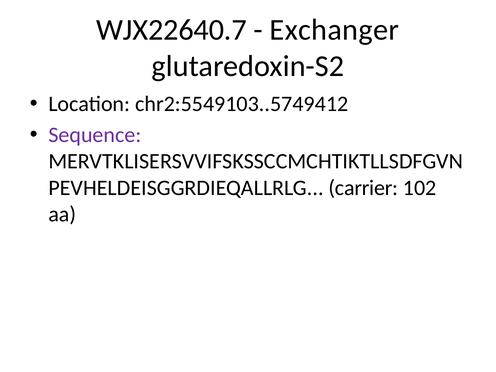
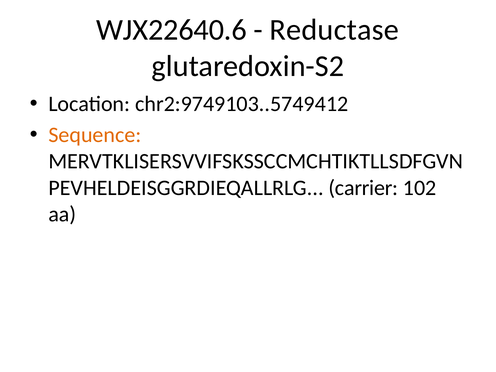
WJX22640.7: WJX22640.7 -> WJX22640.6 (171, 30)
Exchanger: Exchanger -> Reductase (334, 30)
chr2:5549103..5749412: chr2:5549103..5749412 -> chr2:9749103..5749412 (242, 104)
Sequence colour: purple -> orange (95, 135)
